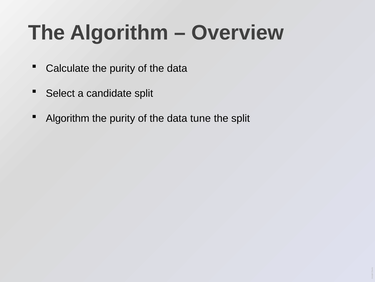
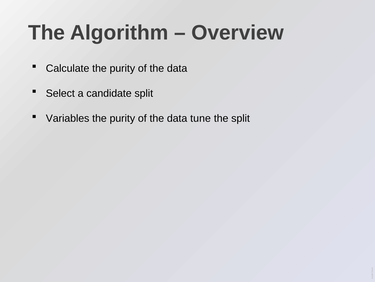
Algorithm: Algorithm -> Variables (68, 118)
